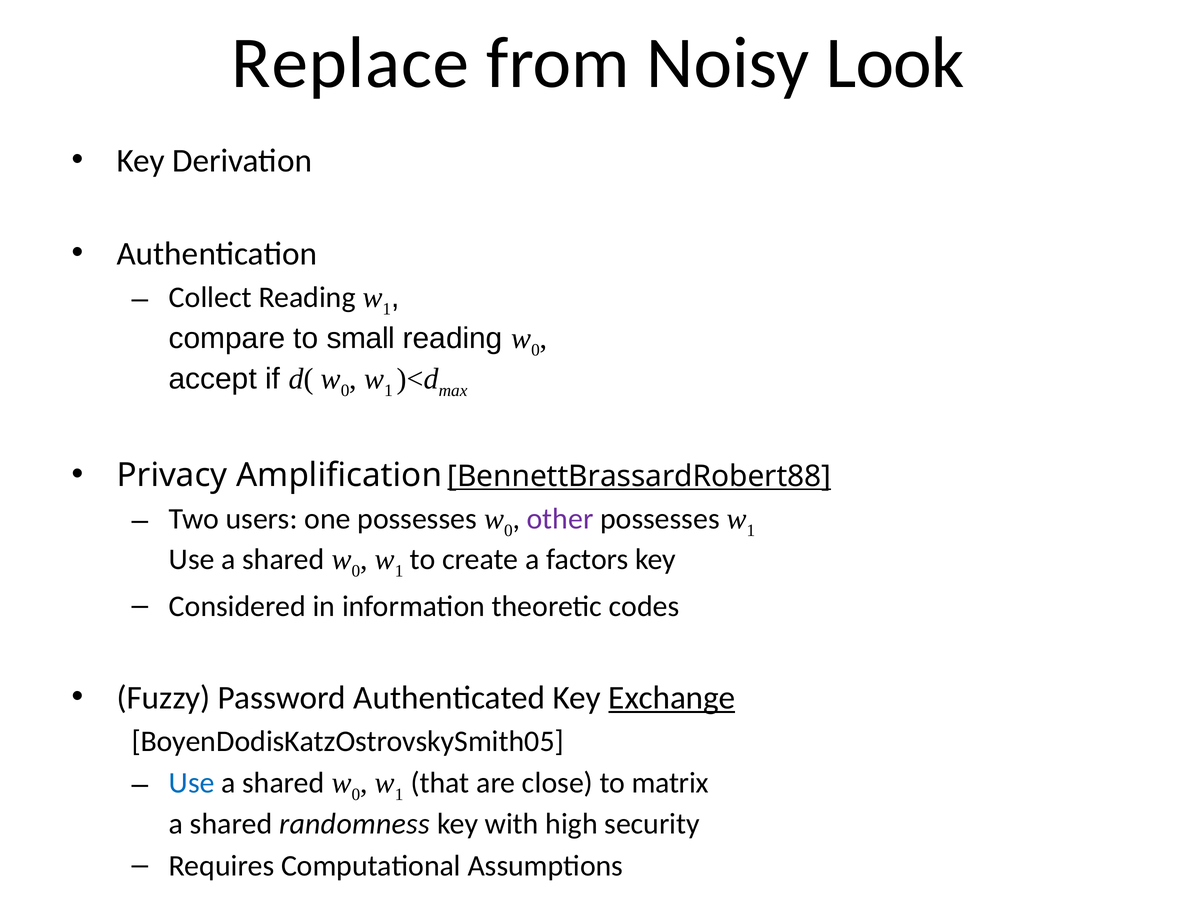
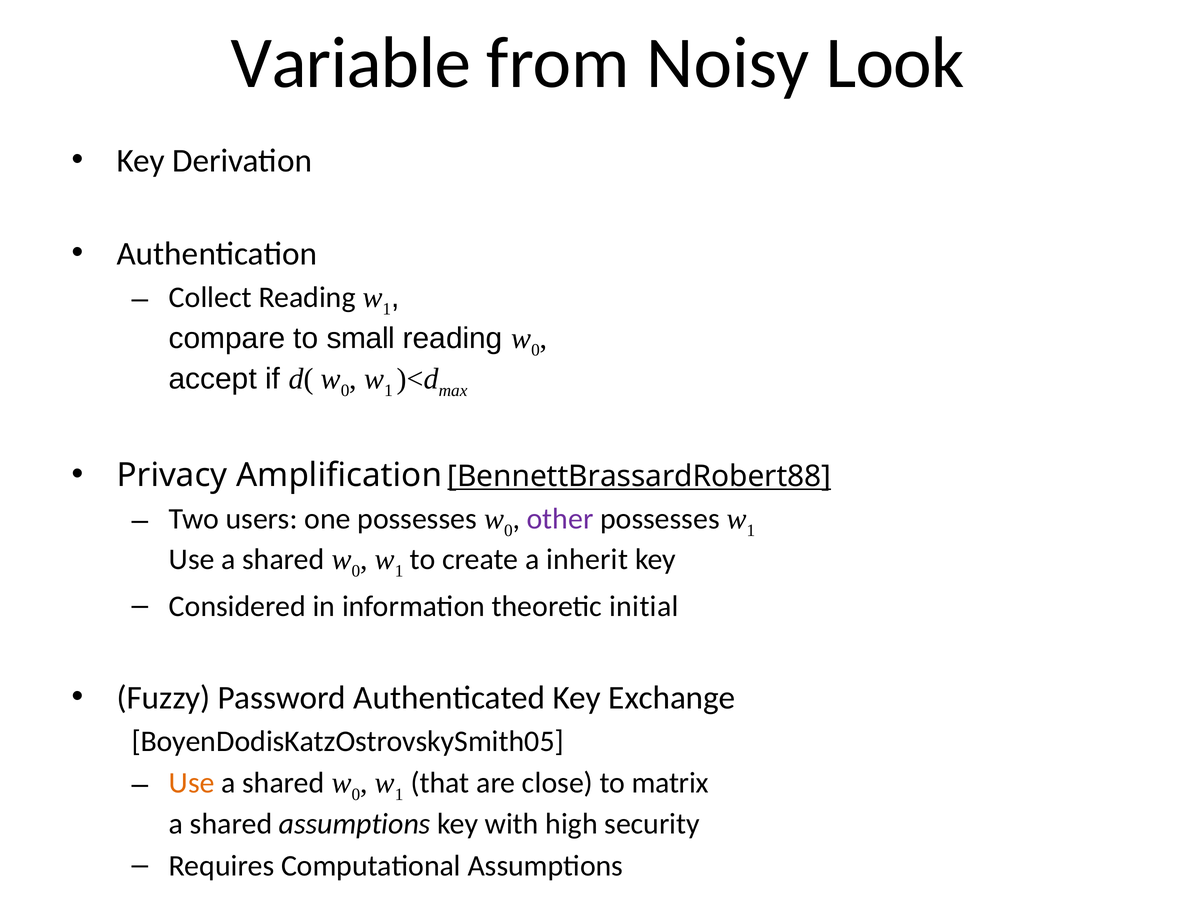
Replace: Replace -> Variable (351, 63)
factors: factors -> inherit (587, 560)
codes: codes -> initial (644, 606)
Exchange underline: present -> none (672, 698)
Use colour: blue -> orange (192, 783)
shared randomness: randomness -> assumptions (355, 824)
